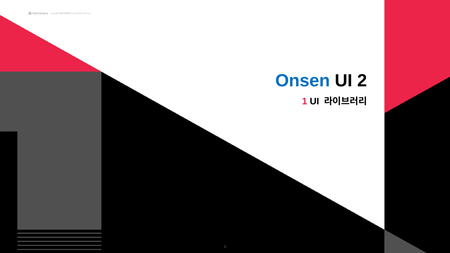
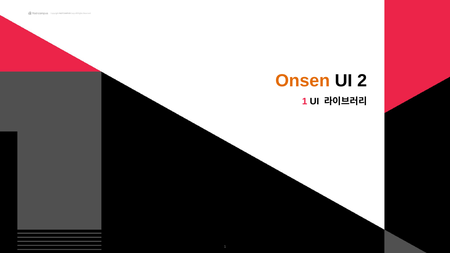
Onsen colour: blue -> orange (303, 81)
